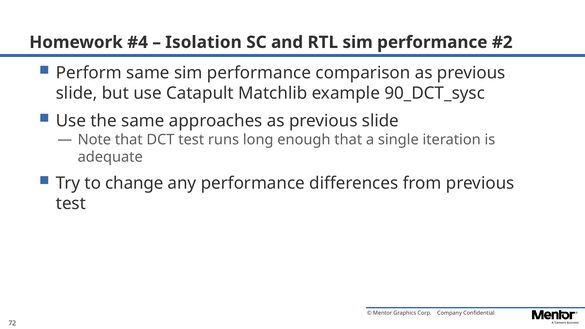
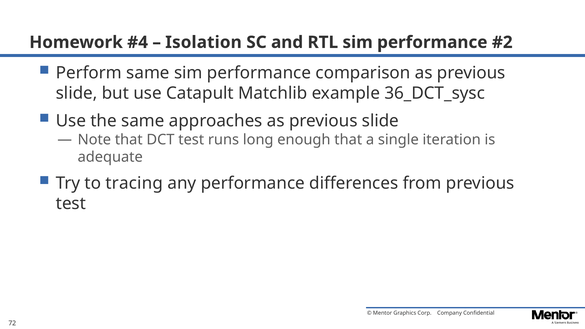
90_DCT_sysc: 90_DCT_sysc -> 36_DCT_sysc (435, 93)
change: change -> tracing (134, 183)
